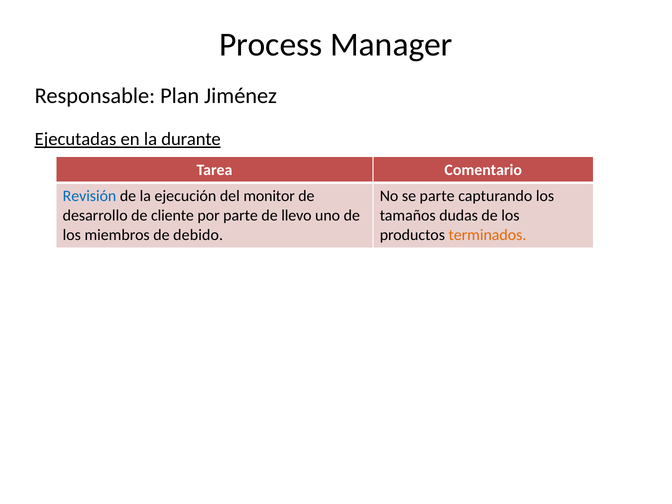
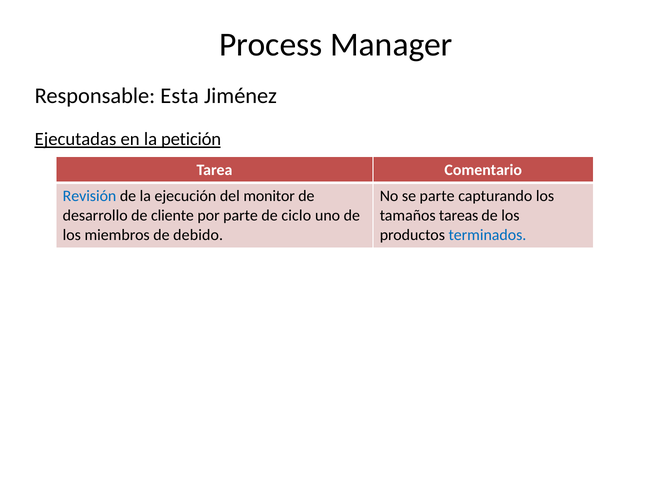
Plan: Plan -> Esta (180, 96)
durante: durante -> petición (191, 139)
llevo: llevo -> ciclo (296, 216)
dudas: dudas -> tareas (459, 216)
terminados colour: orange -> blue (487, 235)
